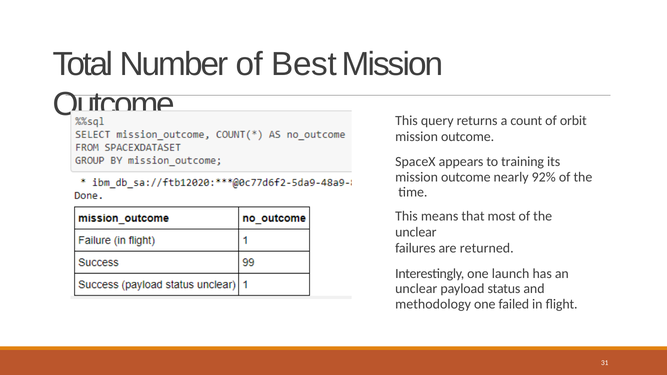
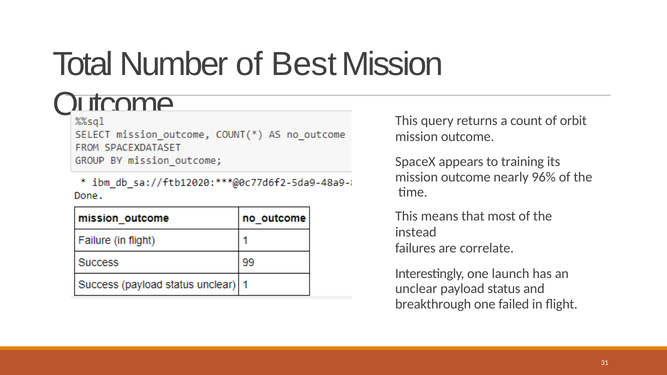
92%: 92% -> 96% (544, 177)
unclear: unclear -> instead (416, 232)
returned: returned -> correlate (487, 248)
methodology: methodology -> breakthrough (433, 304)
